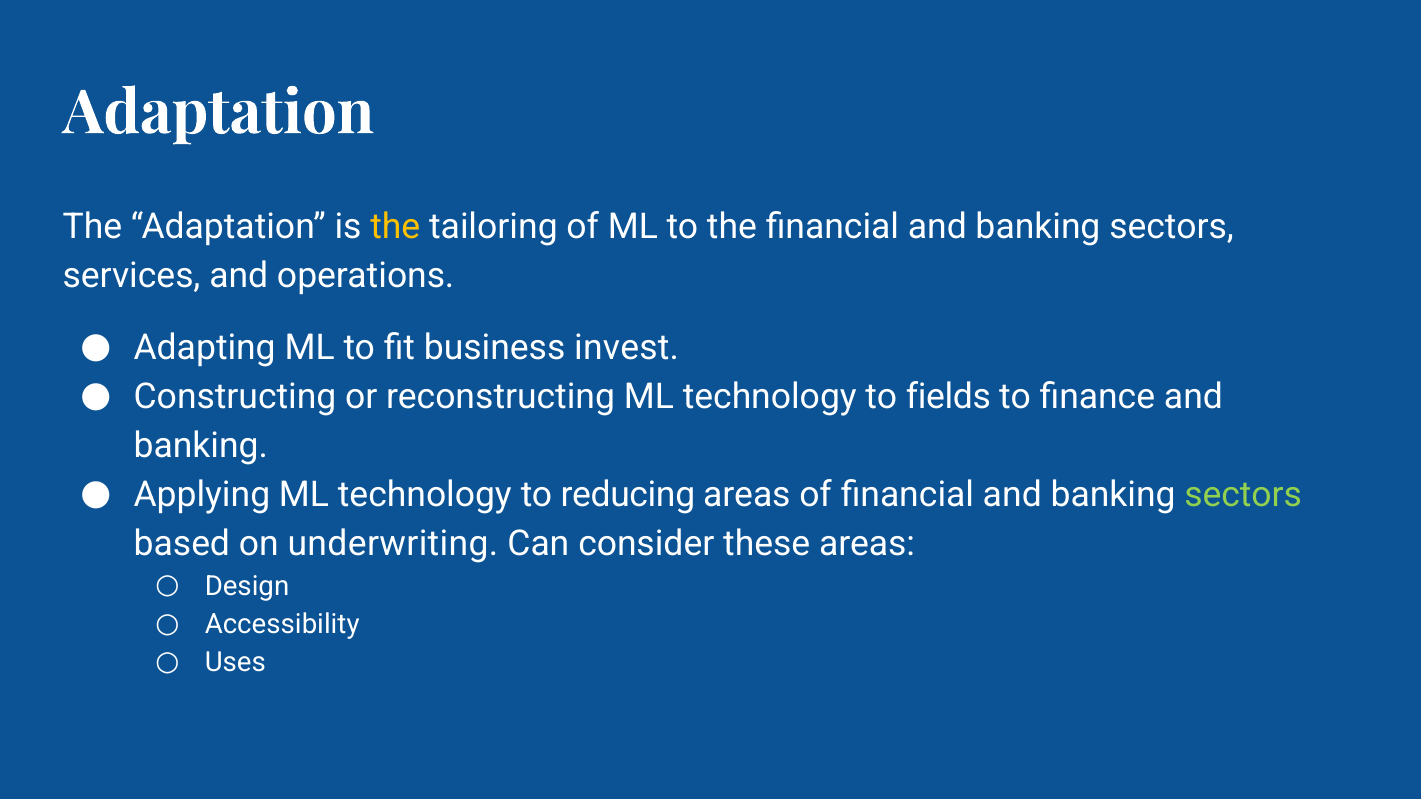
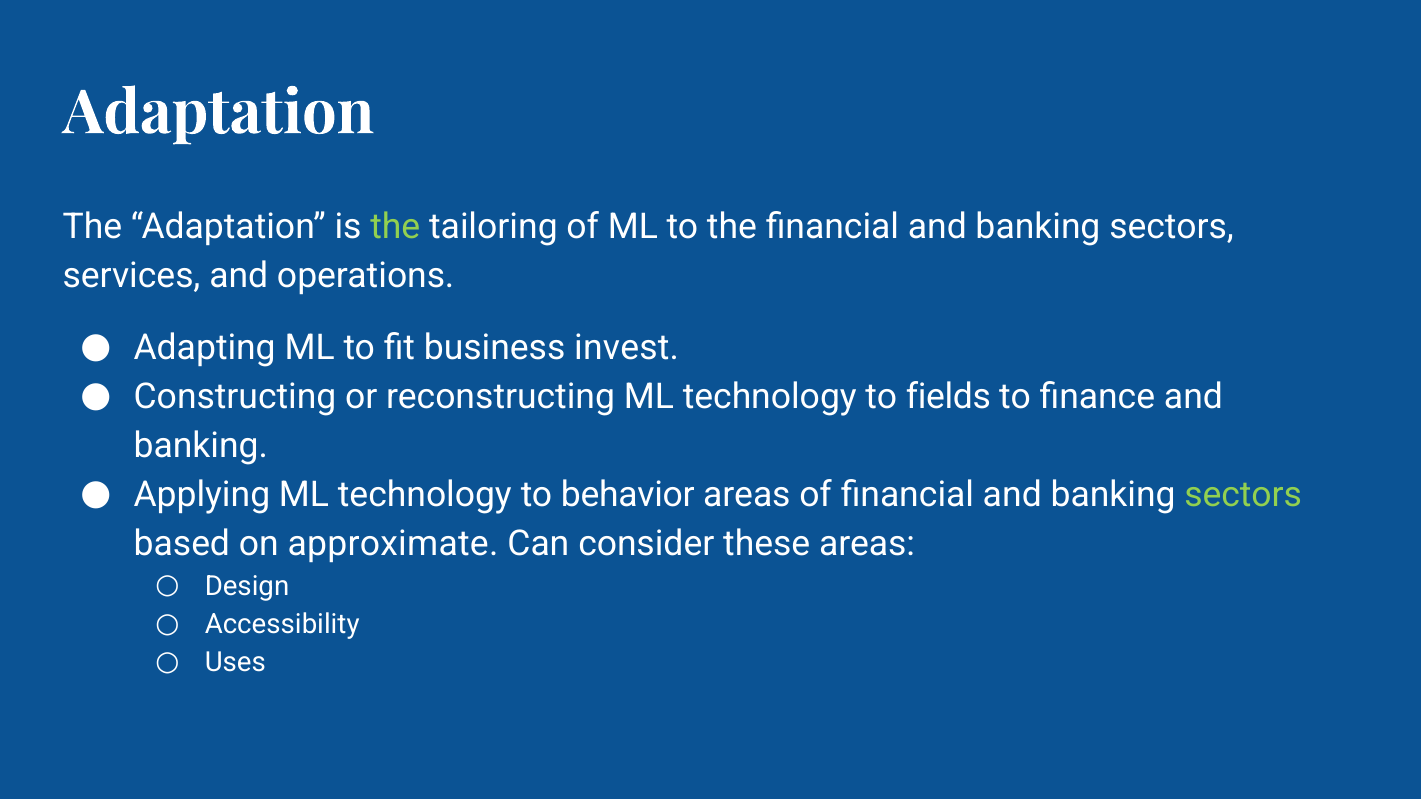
the colour: yellow -> light green (395, 226)
reducing: reducing -> behavior (628, 495)
underwriting: underwriting -> approximate (393, 544)
